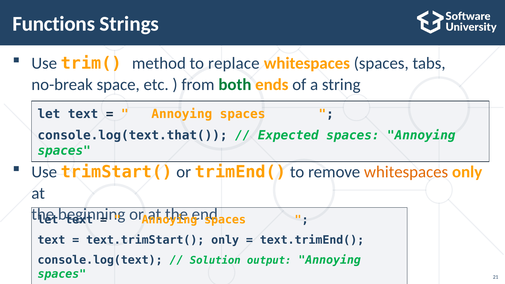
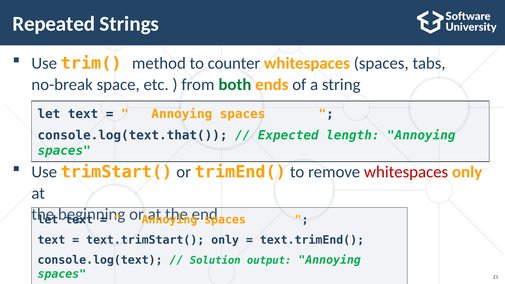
Functions: Functions -> Repeated (54, 24)
replace: replace -> counter (234, 63)
Expected spaces: spaces -> length (353, 135)
whitespaces colour: orange -> red (406, 172)
